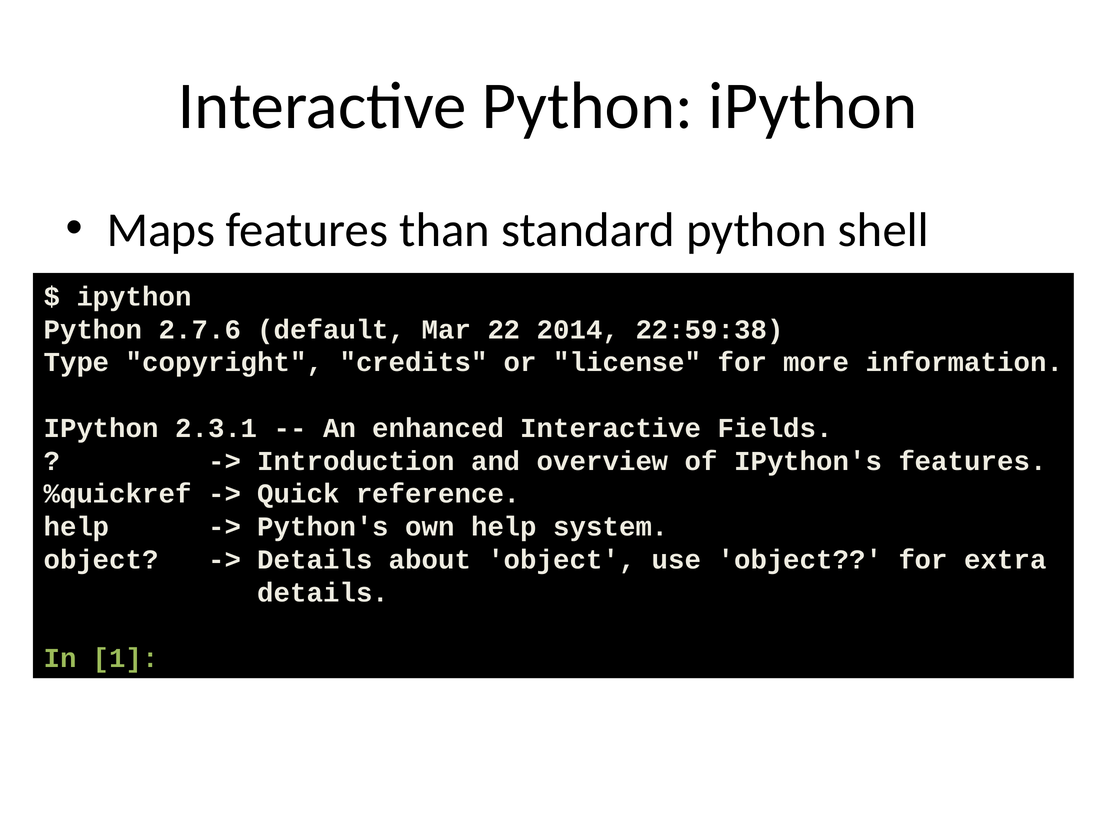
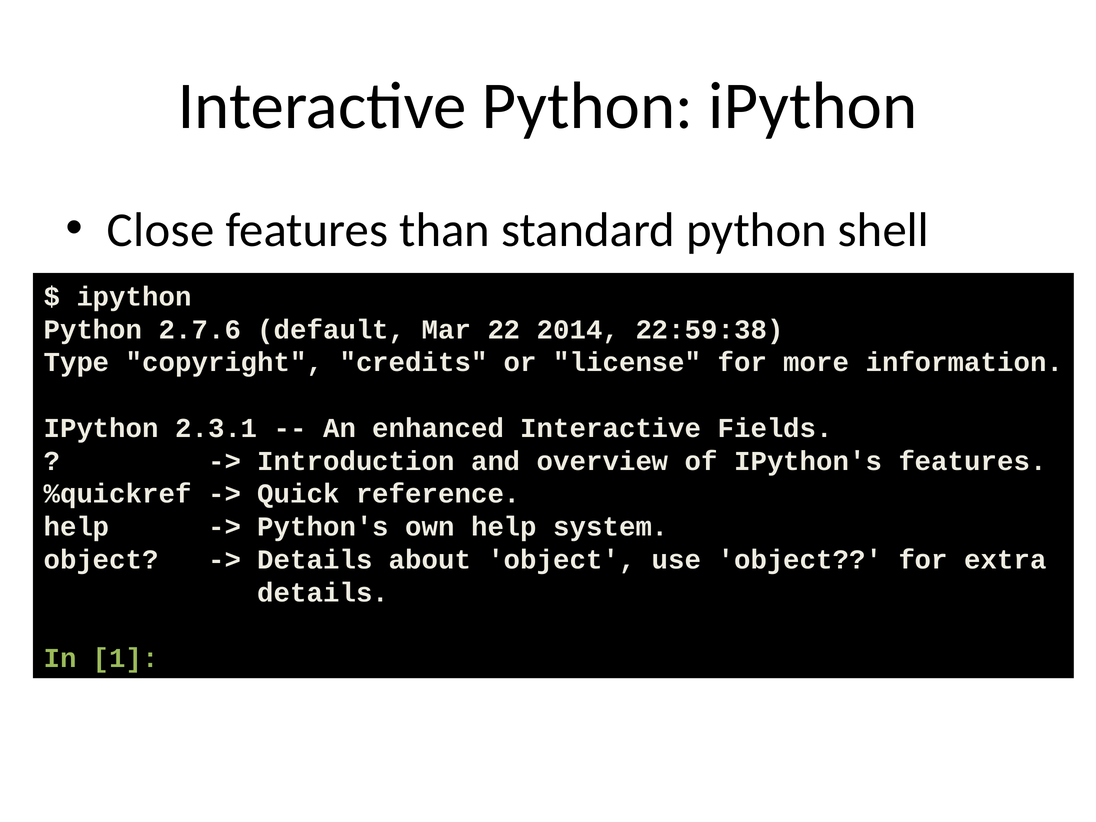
Maps: Maps -> Close (161, 230)
